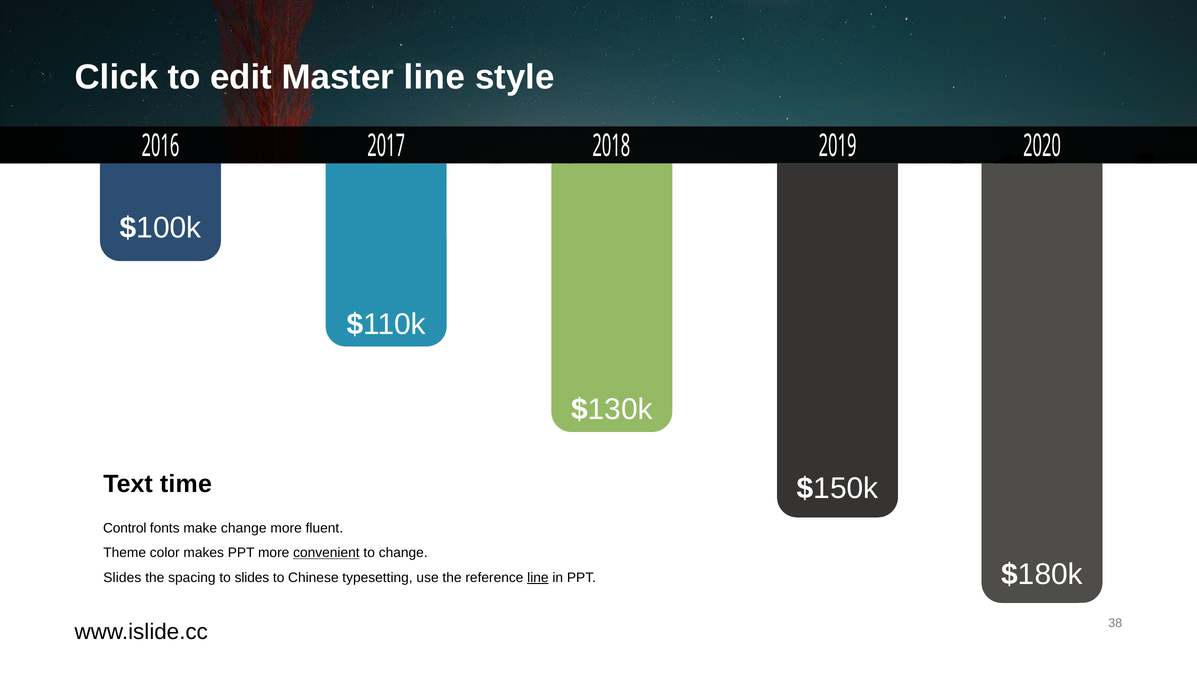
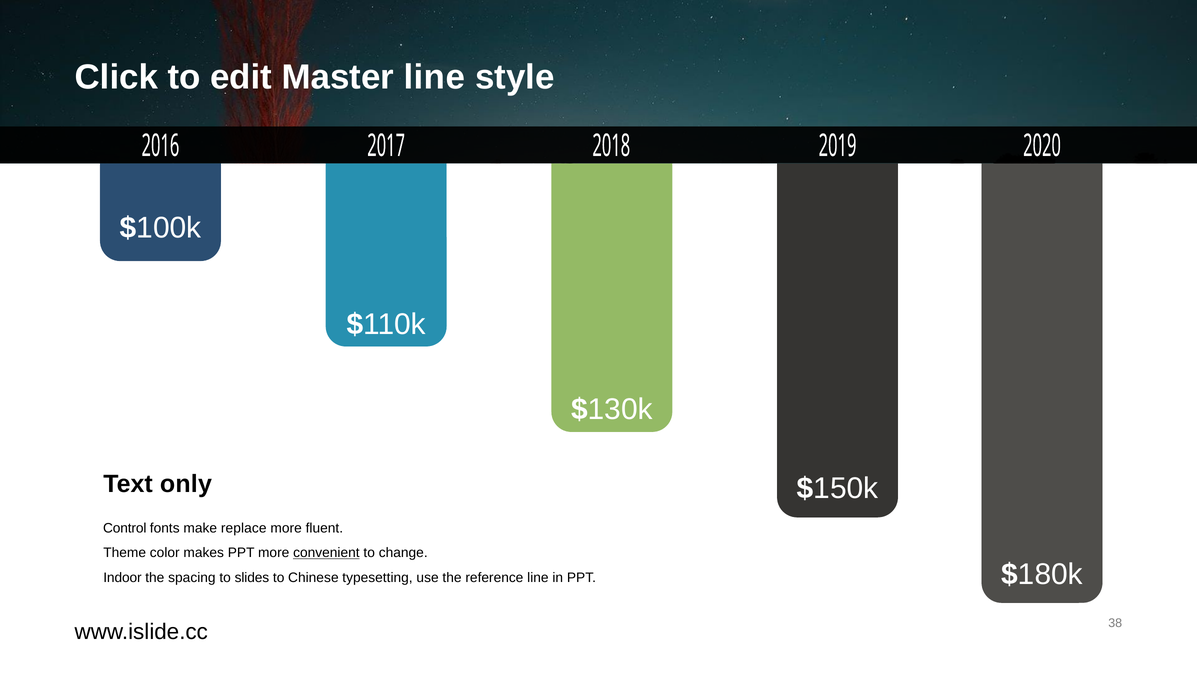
time: time -> only (186, 484)
make change: change -> replace (244, 528)
Slides: Slides -> Indoor (122, 578)
line underline: present -> none (538, 578)
